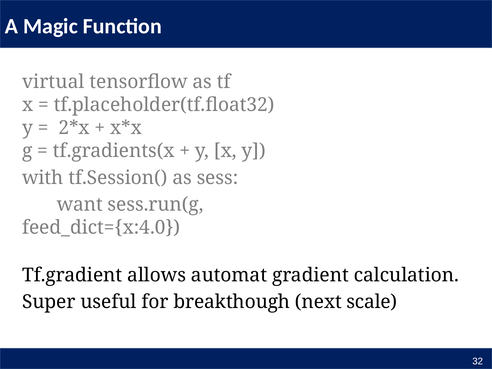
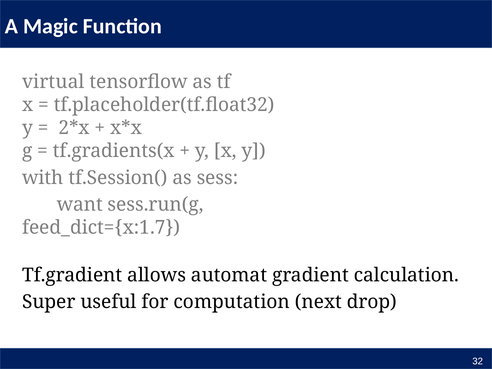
feed_dict={x:4.0: feed_dict={x:4.0 -> feed_dict={x:1.7 (101, 228)
breakthough: breakthough -> computation (232, 302)
scale: scale -> drop (372, 302)
